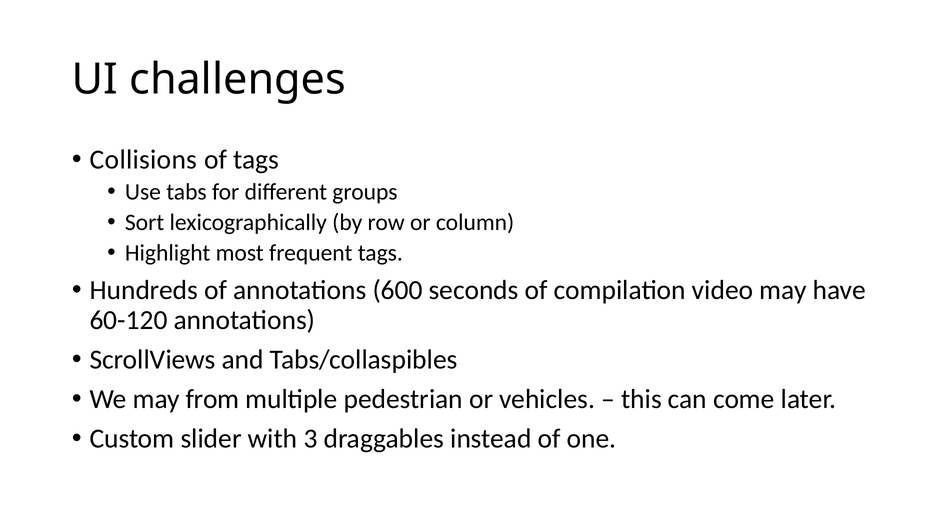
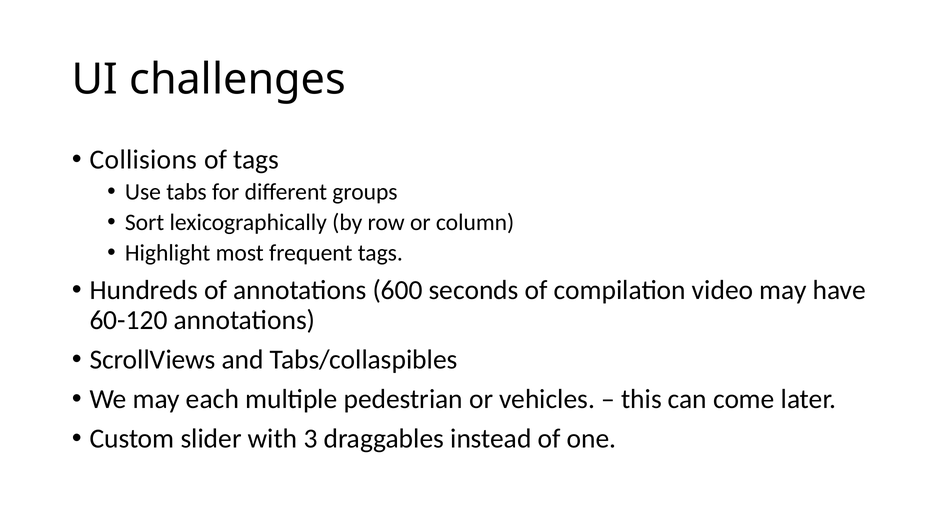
from: from -> each (212, 399)
